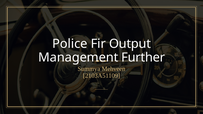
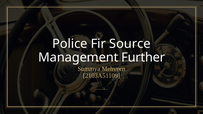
Output: Output -> Source (130, 44)
